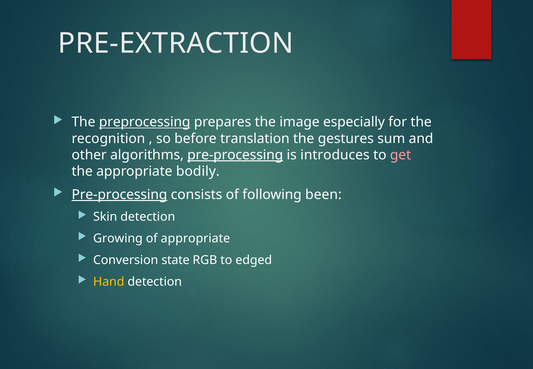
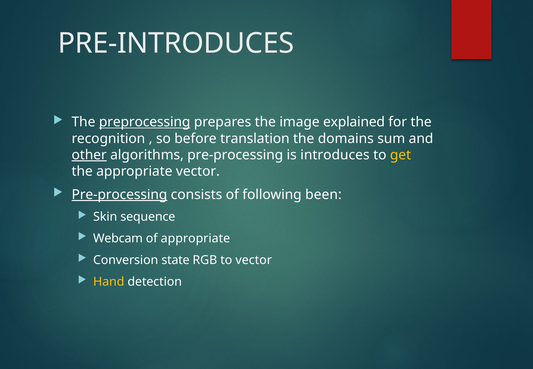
PRE-EXTRACTION: PRE-EXTRACTION -> PRE-INTRODUCES (176, 43)
especially: especially -> explained (354, 122)
gestures: gestures -> domains (346, 138)
other underline: none -> present (89, 155)
pre-processing underline: present -> none (235, 155)
get colour: pink -> yellow (401, 155)
appropriate bodily: bodily -> vector (198, 171)
Skin detection: detection -> sequence (148, 217)
Growing: Growing -> Webcam (118, 238)
to edged: edged -> vector (254, 260)
